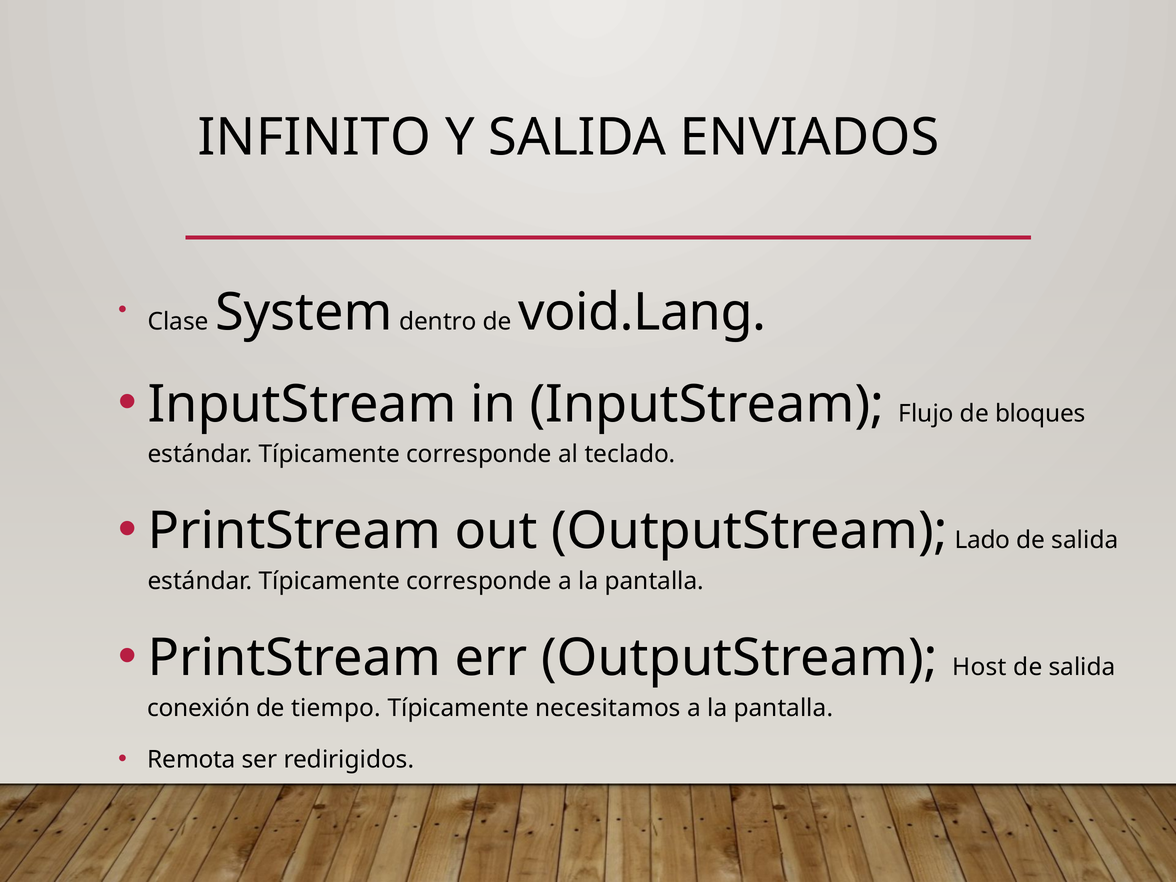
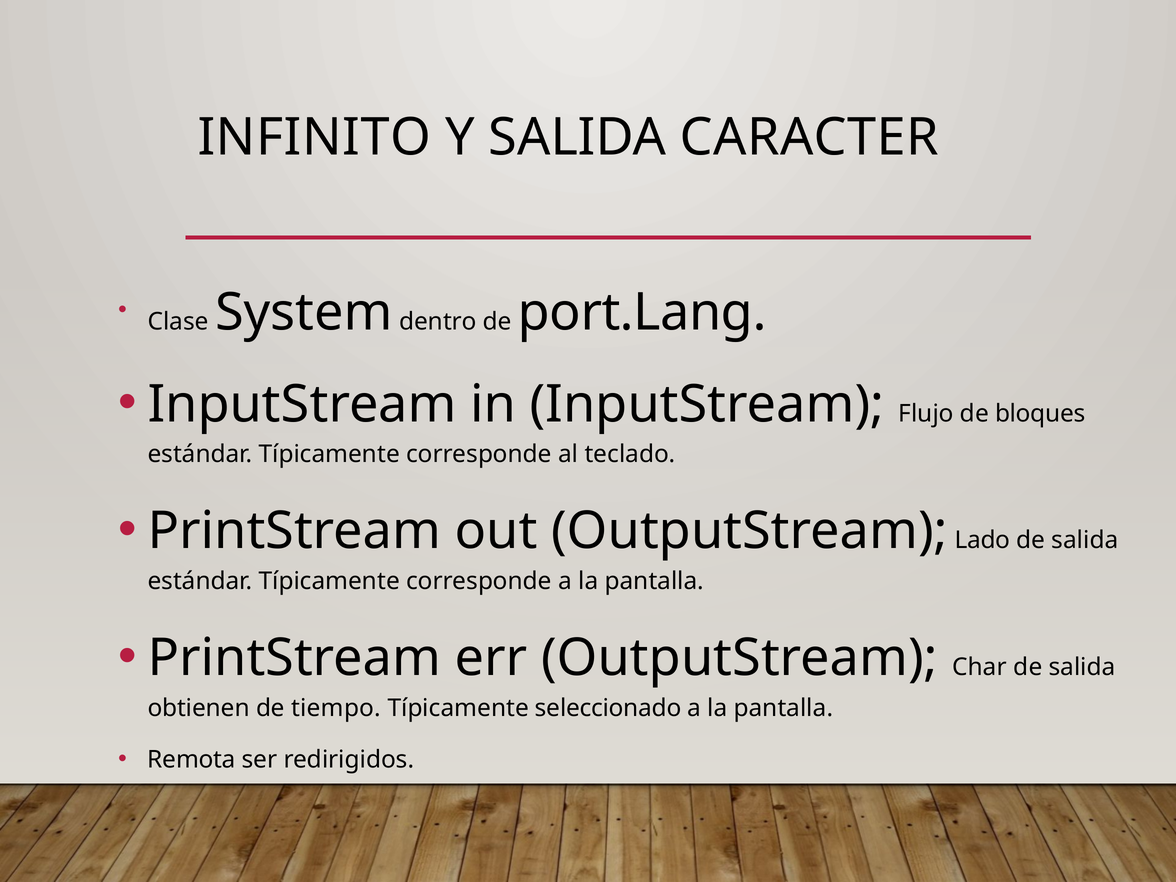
ENVIADOS: ENVIADOS -> CARACTER (809, 137)
void.Lang: void.Lang -> port.Lang (642, 313)
Host: Host -> Char (979, 667)
conexión: conexión -> obtienen (199, 708)
necesitamos: necesitamos -> seleccionado (608, 708)
